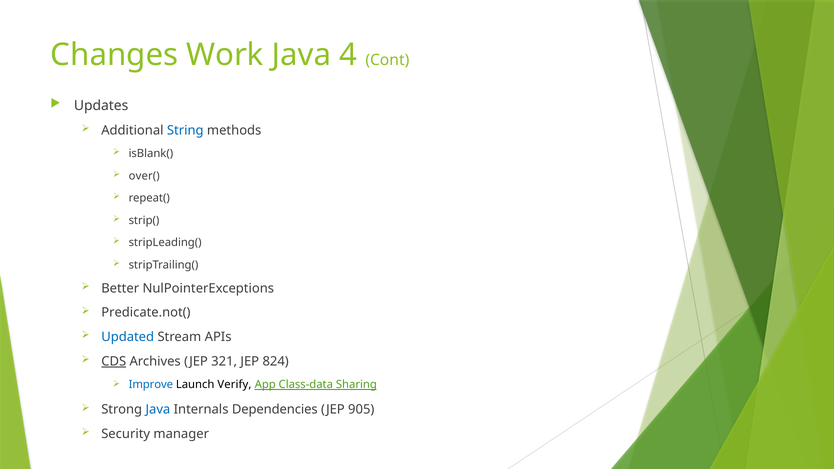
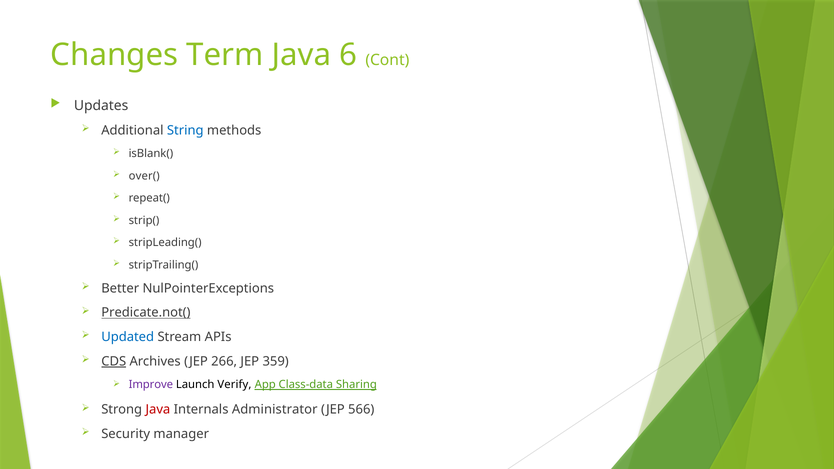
Work: Work -> Term (225, 55)
4: 4 -> 6 (348, 55)
Predicate.not( underline: none -> present (146, 313)
321: 321 -> 266 (224, 361)
824: 824 -> 359 (276, 361)
Improve colour: blue -> purple (151, 385)
Java colour: blue -> red (158, 410)
Dependencies: Dependencies -> Administrator (275, 410)
905: 905 -> 566 (361, 410)
